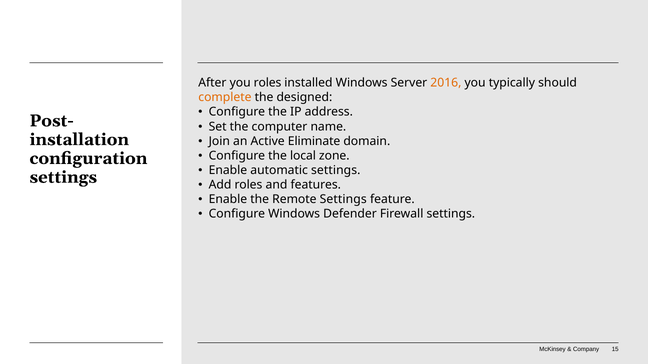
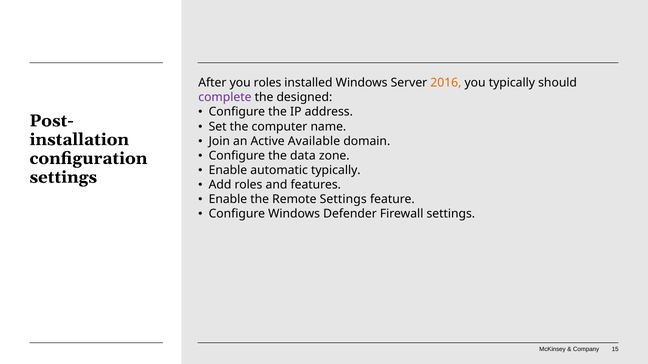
complete colour: orange -> purple (225, 98)
Eliminate: Eliminate -> Available (314, 141)
local: local -> data (303, 156)
automatic settings: settings -> typically (336, 170)
